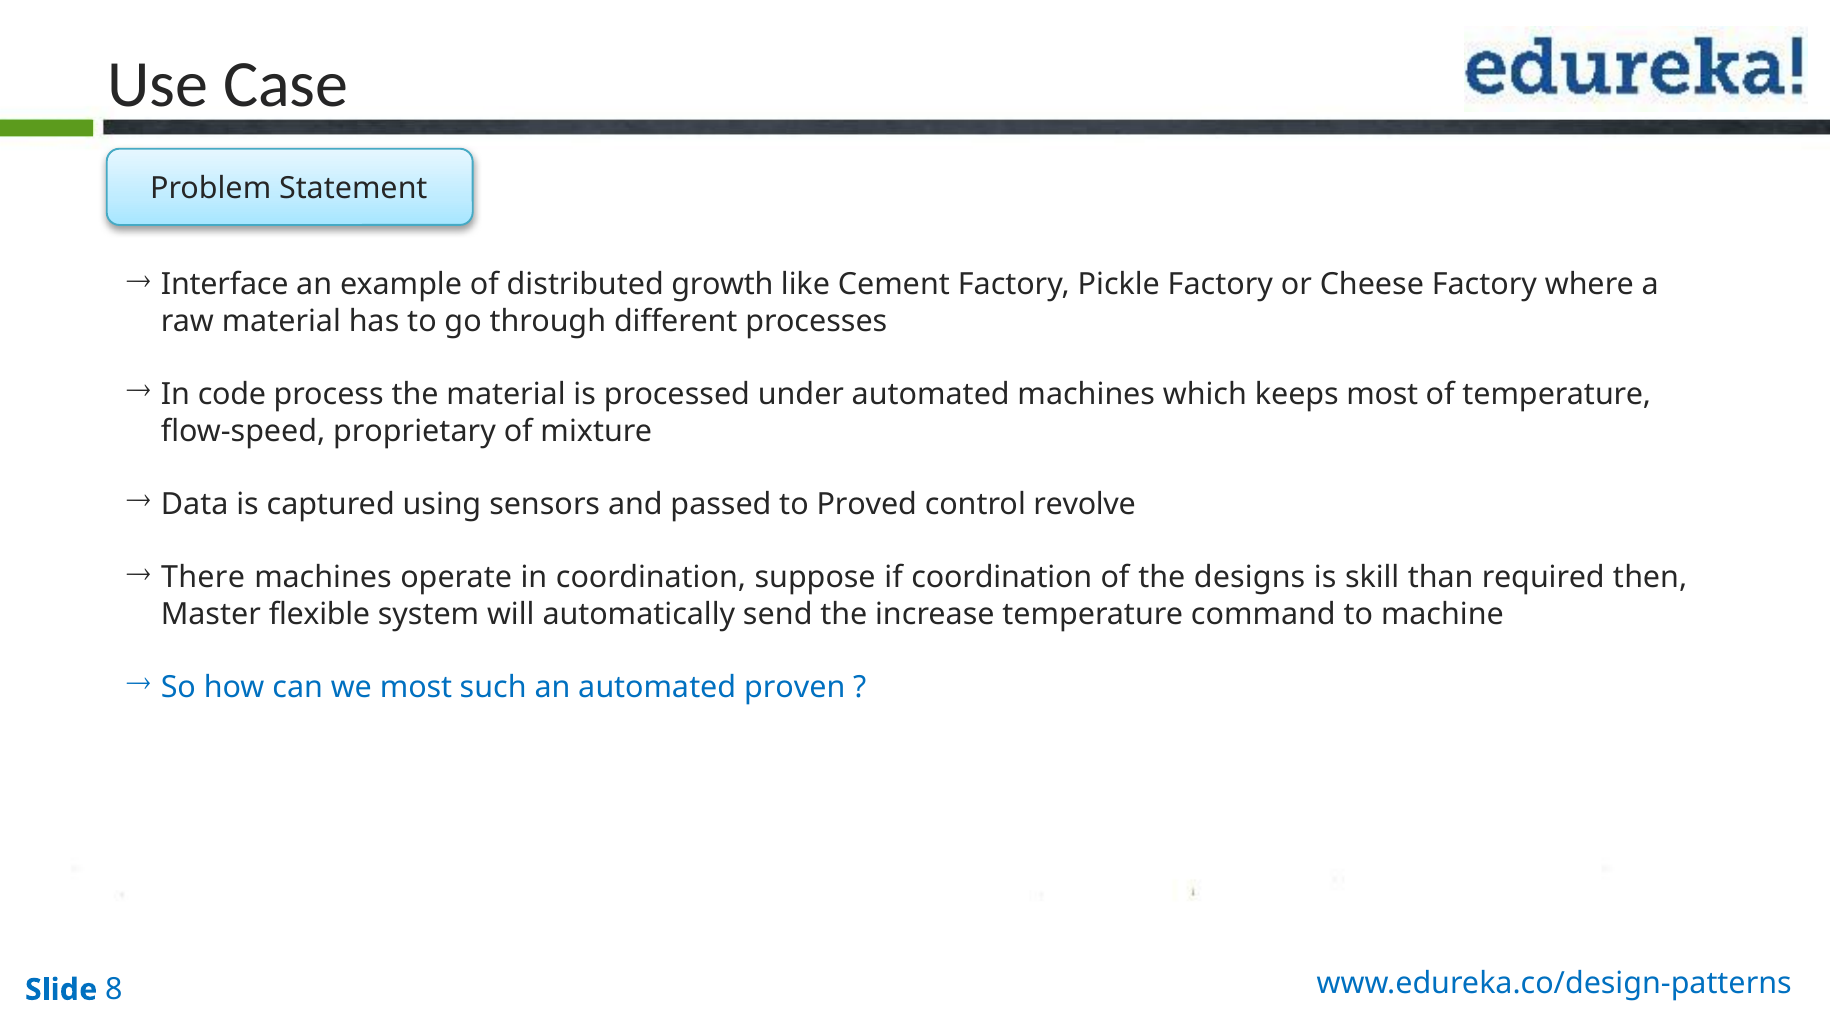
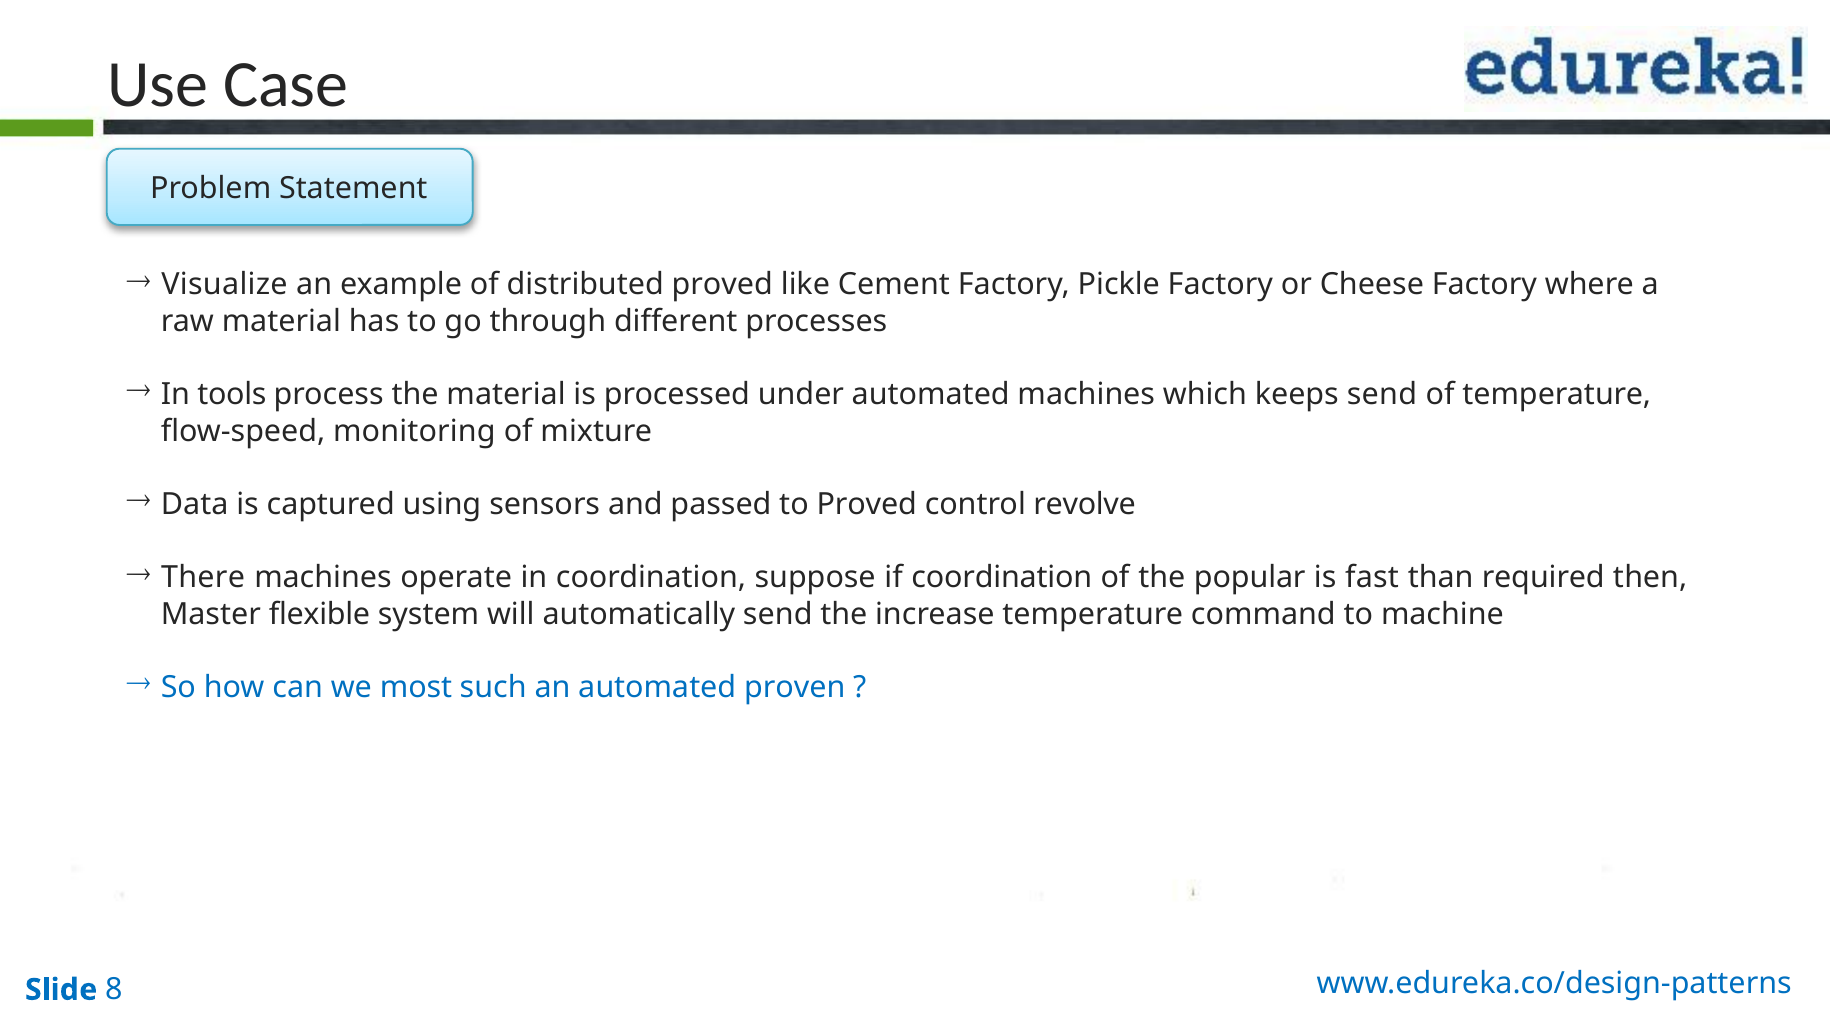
Interface: Interface -> Visualize (224, 285)
distributed growth: growth -> proved (722, 285)
code: code -> tools (232, 395)
keeps most: most -> send (1382, 395)
proprietary: proprietary -> monitoring (414, 431)
designs: designs -> popular (1250, 578)
skill: skill -> fast (1372, 578)
